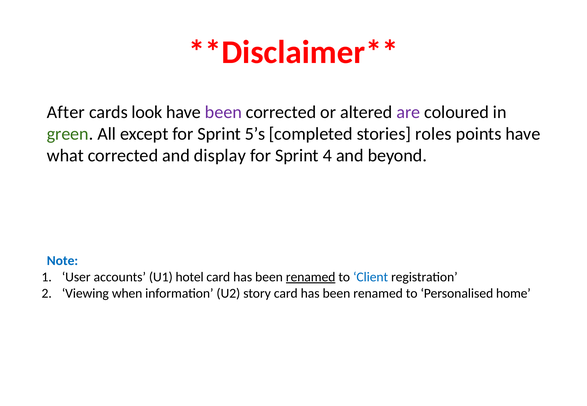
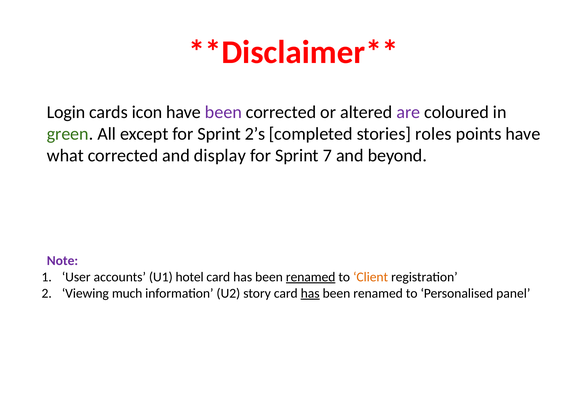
After: After -> Login (66, 112)
look: look -> icon (147, 112)
5’s: 5’s -> 2’s (255, 134)
4: 4 -> 7 (327, 156)
Note colour: blue -> purple (62, 261)
Client colour: blue -> orange (371, 277)
when: when -> much (127, 294)
has underline: none -> present (310, 294)
home: home -> panel (513, 294)
